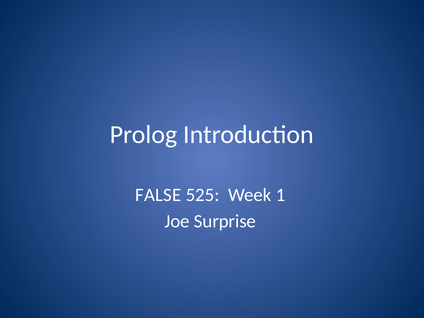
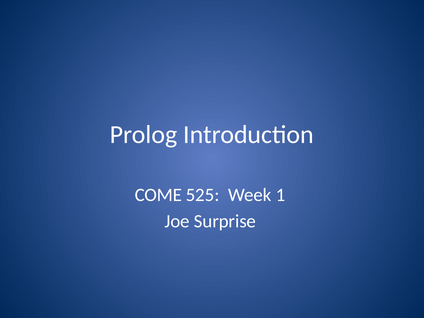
FALSE: FALSE -> COME (158, 195)
